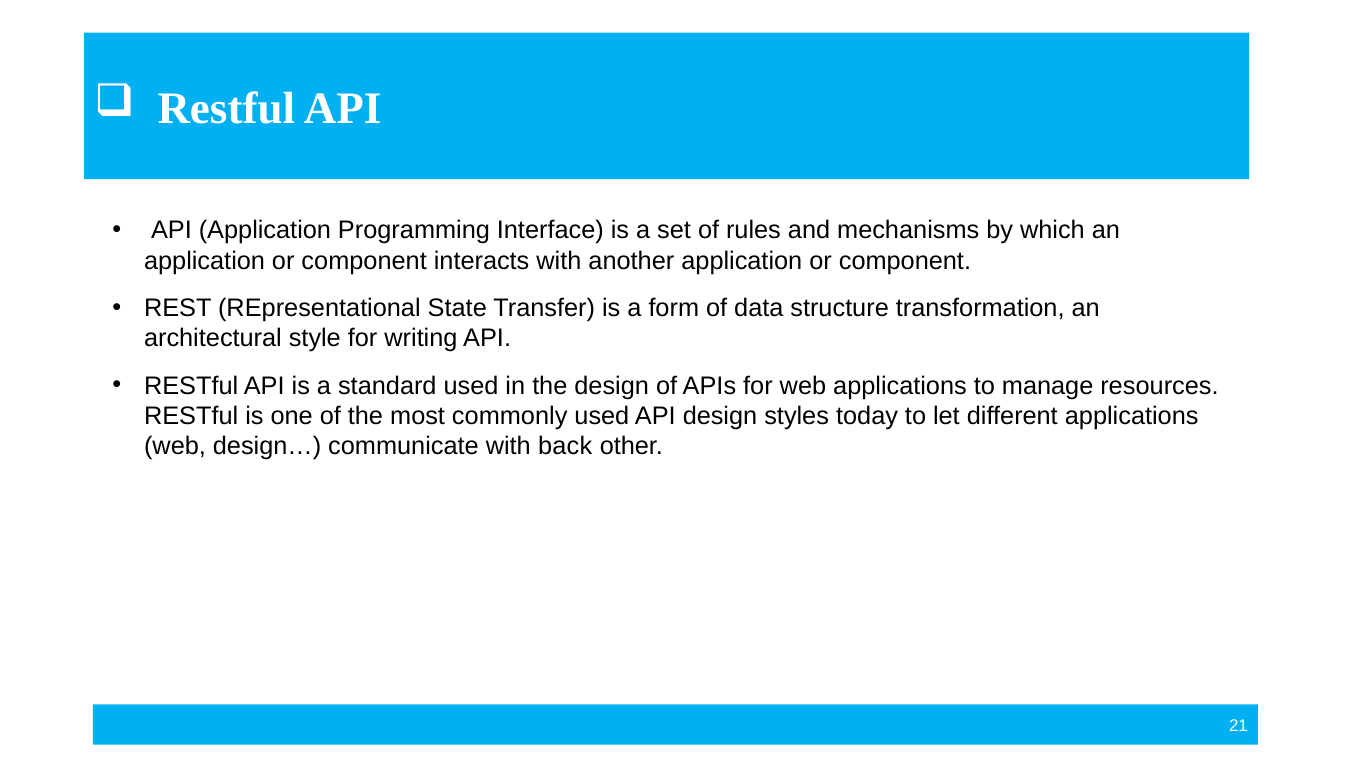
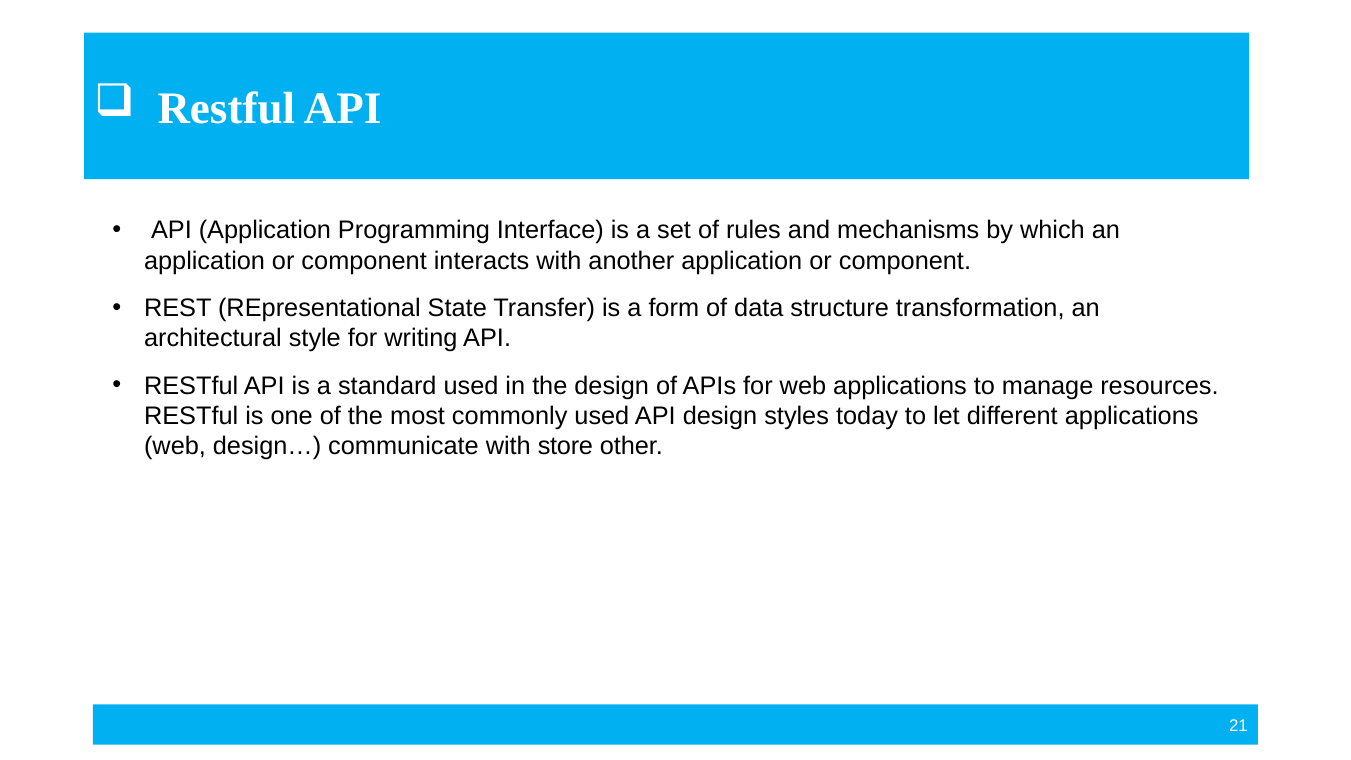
back: back -> store (565, 446)
